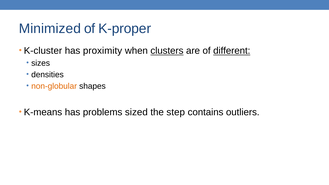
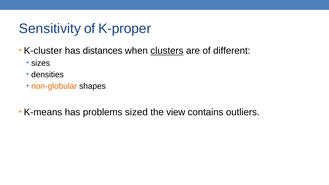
Minimized: Minimized -> Sensitivity (50, 29)
proximity: proximity -> distances (103, 51)
different underline: present -> none (232, 51)
step: step -> view (176, 112)
